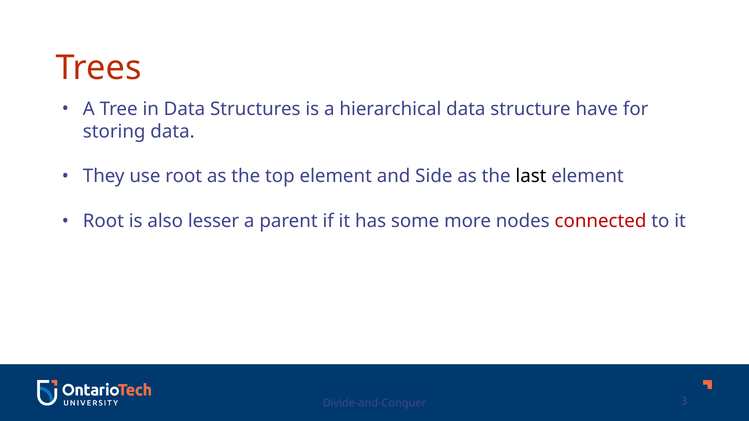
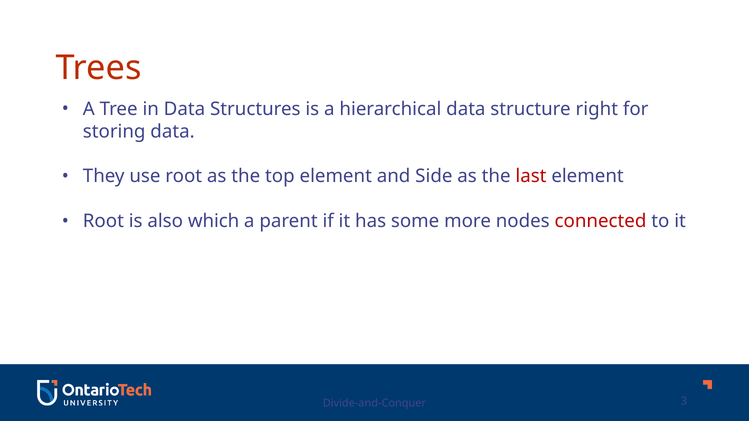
have: have -> right (597, 109)
last colour: black -> red (531, 176)
lesser: lesser -> which (214, 221)
